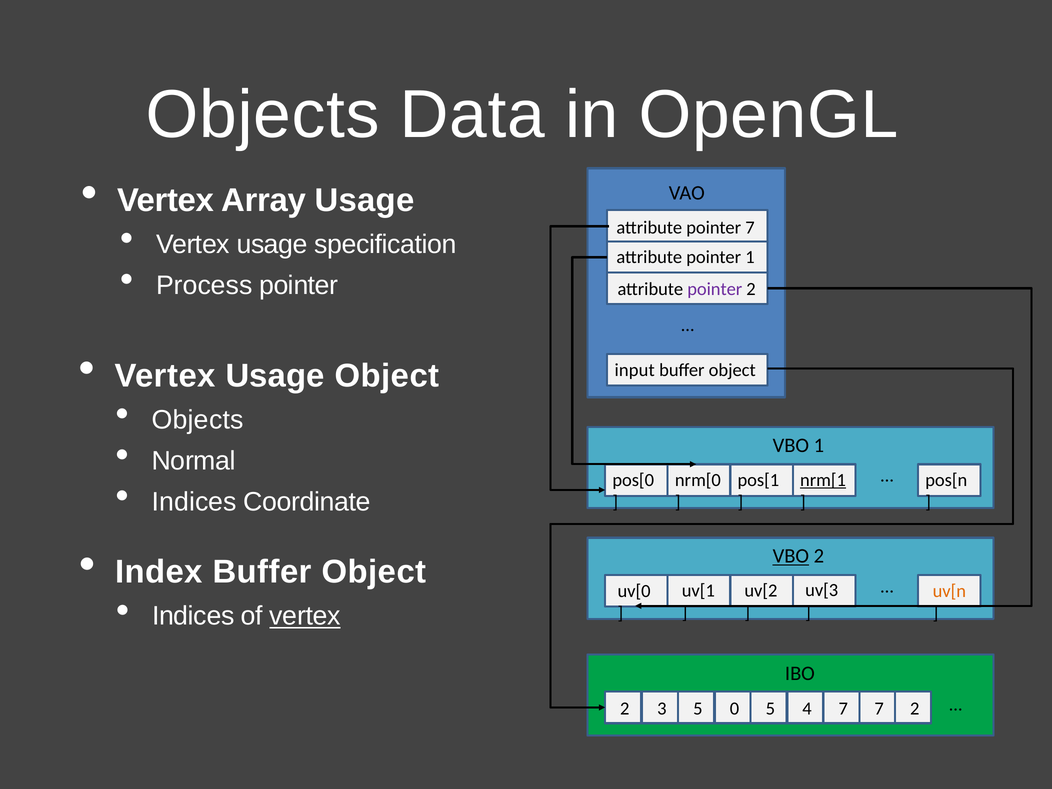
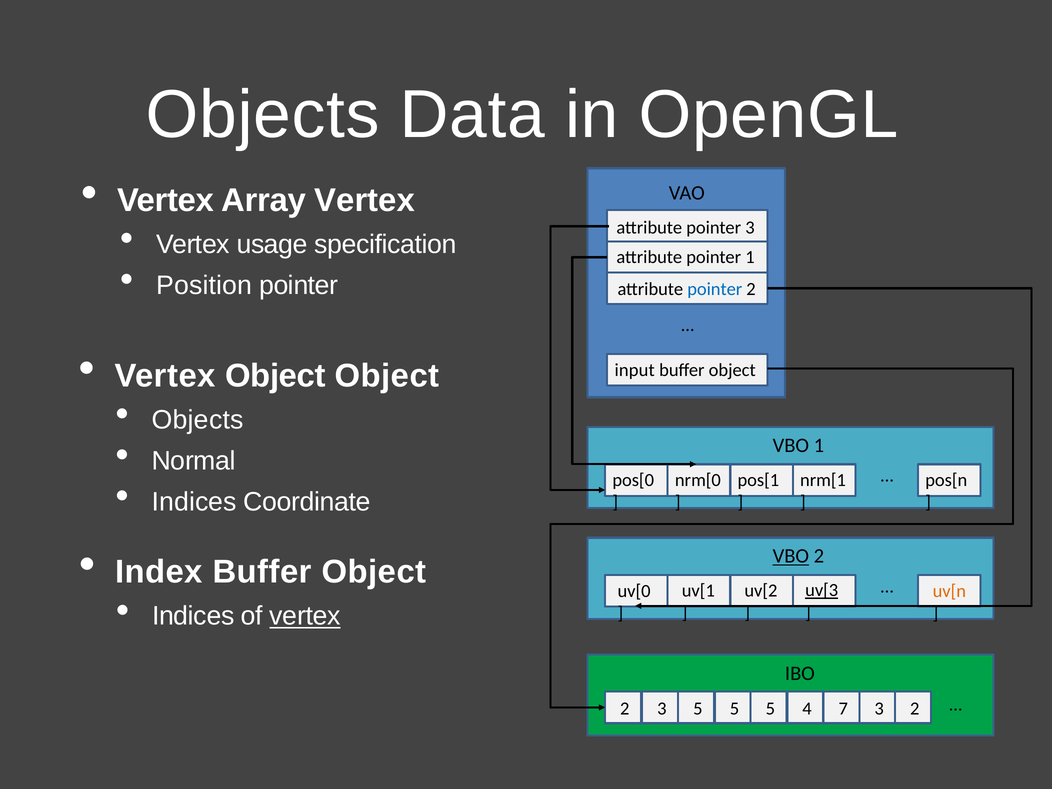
Array Usage: Usage -> Vertex (365, 200)
pointer 7: 7 -> 3 (750, 228)
Process: Process -> Position (204, 285)
pointer colour: purple -> blue (715, 289)
Usage: Usage -> Object (275, 376)
nrm[1 underline: present -> none (823, 480)
uv[3 underline: none -> present (822, 590)
3 5 0: 0 -> 5 (734, 709)
7 7: 7 -> 3 (879, 709)
